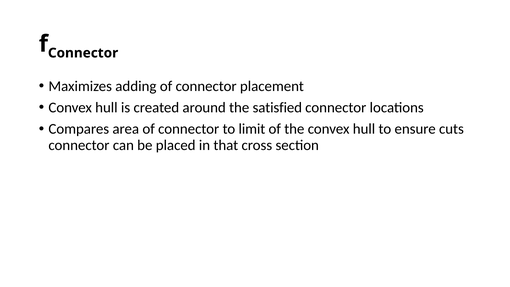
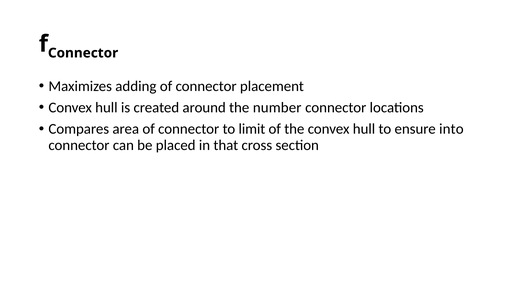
satisfied: satisfied -> number (277, 108)
cuts: cuts -> into (451, 129)
